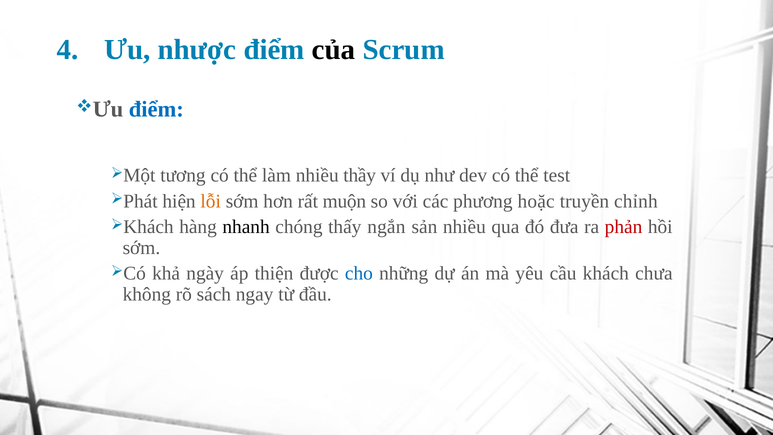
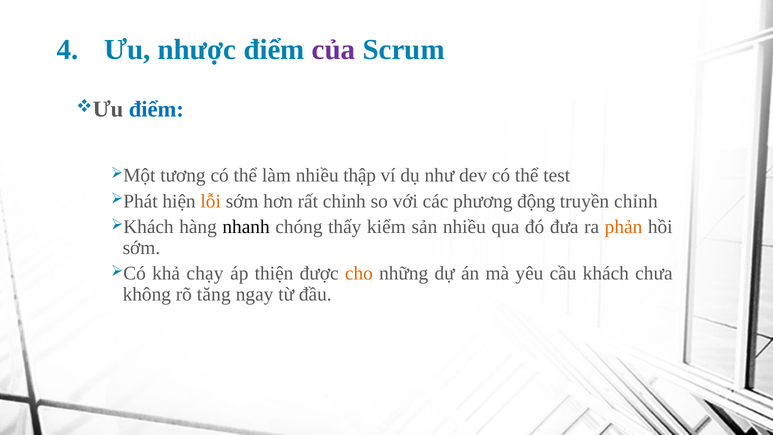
của colour: black -> purple (334, 50)
thầy: thầy -> thập (360, 175)
rất muộn: muộn -> chỉnh (344, 201)
hoặc: hoặc -> động (536, 201)
ngắn: ngắn -> kiểm (386, 227)
phản colour: red -> orange (624, 227)
ngày: ngày -> chạy (205, 273)
cho colour: blue -> orange (359, 273)
sách: sách -> tăng (214, 294)
